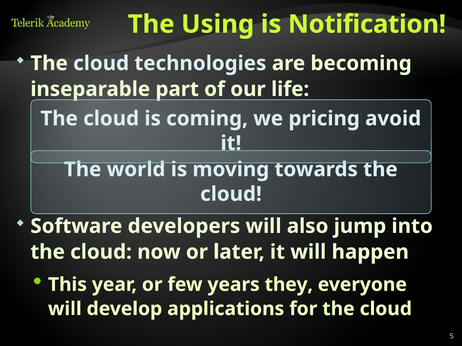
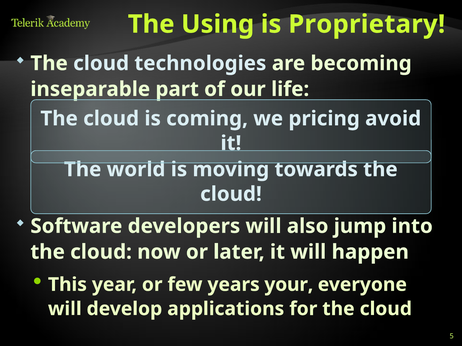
Notification: Notification -> Proprietary (367, 24)
they: they -> your (289, 285)
